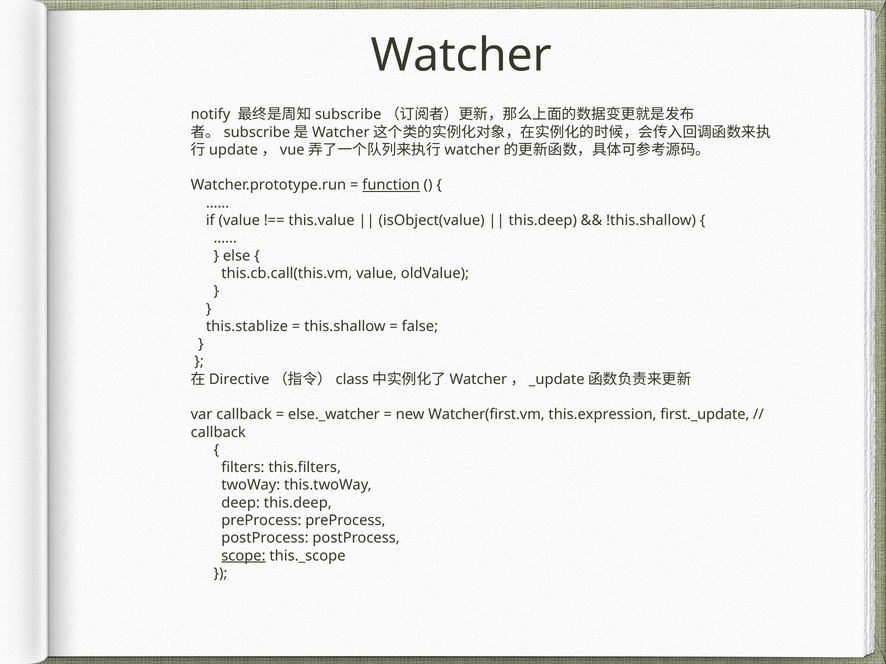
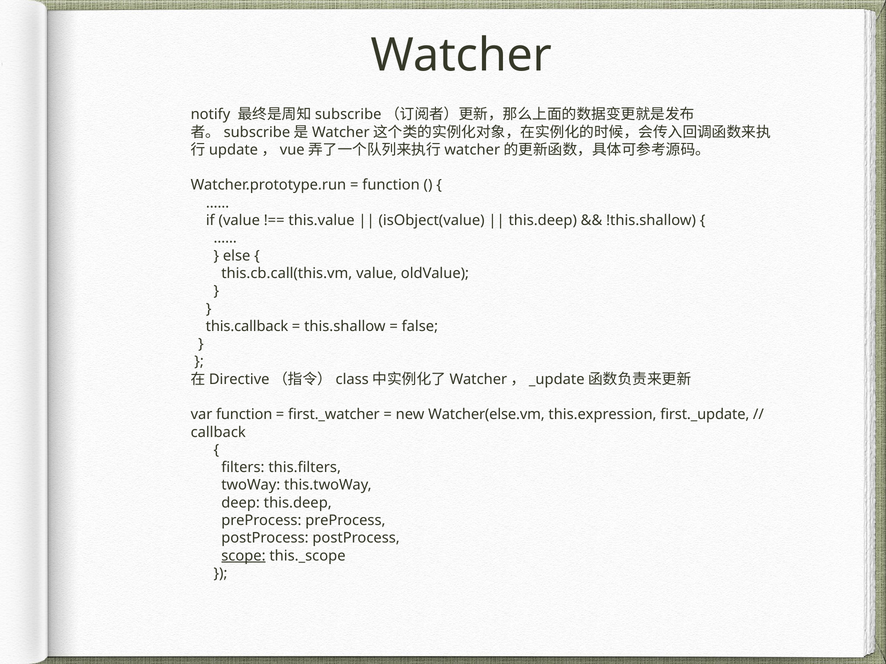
function underline: present -> none (391, 185)
this.stablize: this.stablize -> this.callback (247, 327)
var callback: callback -> function (244, 415)
else._watcher: else._watcher -> first._watcher (334, 415)
Watcher(first.vm: Watcher(first.vm -> Watcher(else.vm (487, 415)
